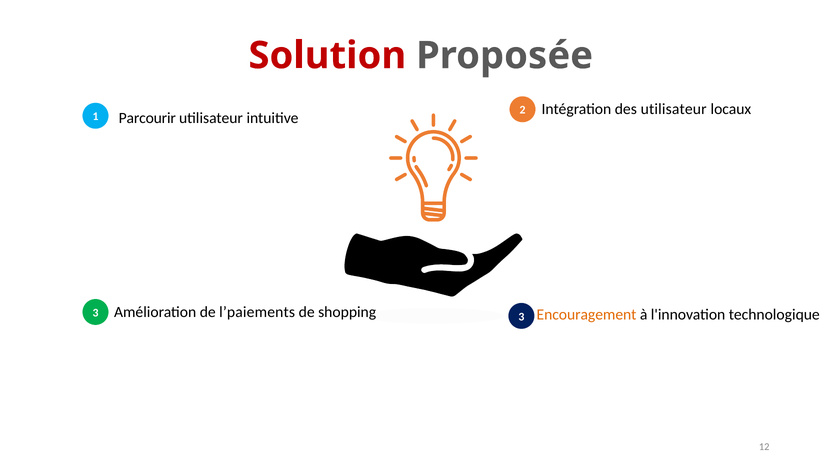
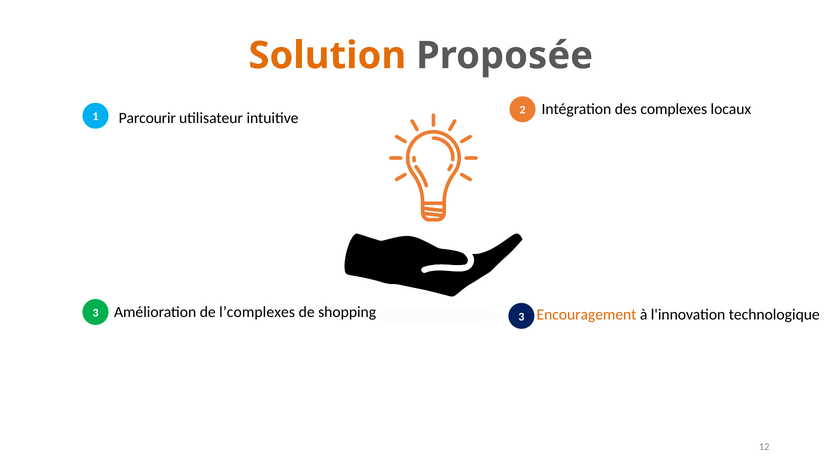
Solution colour: red -> orange (327, 56)
des utilisateur: utilisateur -> complexes (674, 109)
l’paiements: l’paiements -> l’complexes (257, 312)
